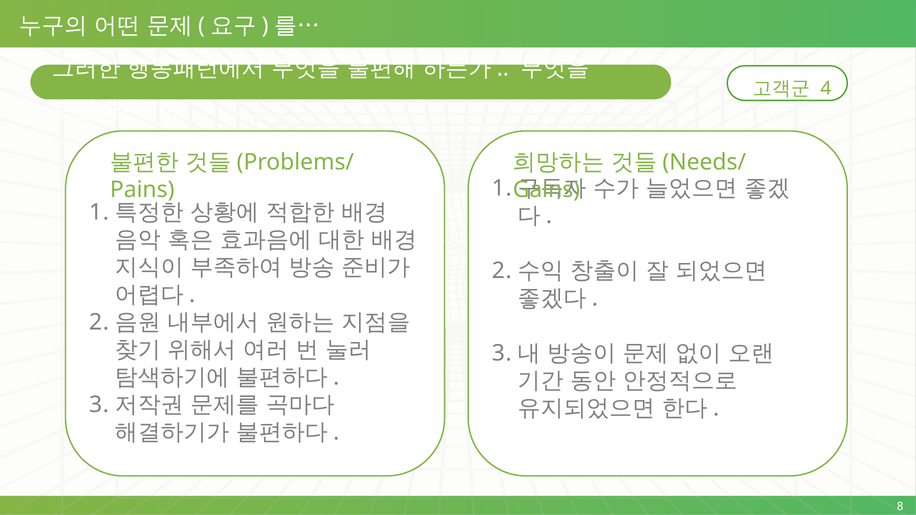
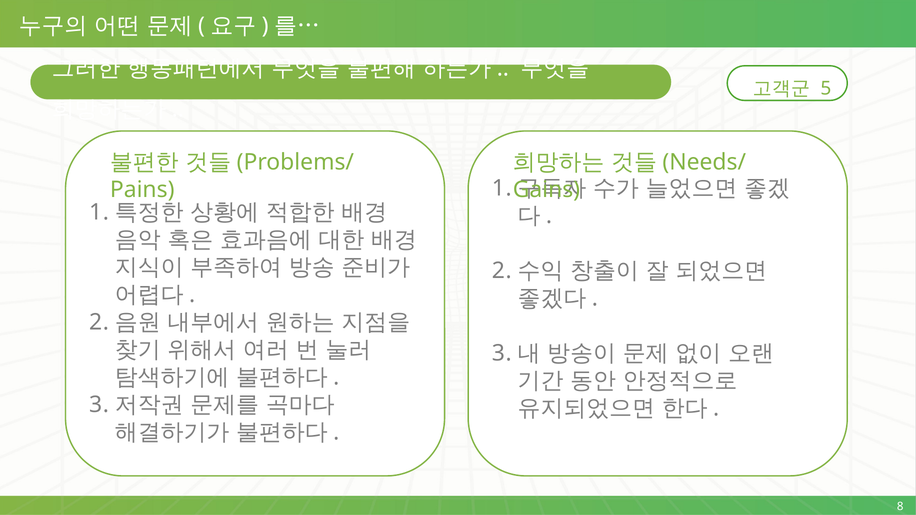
4: 4 -> 5 (826, 88)
